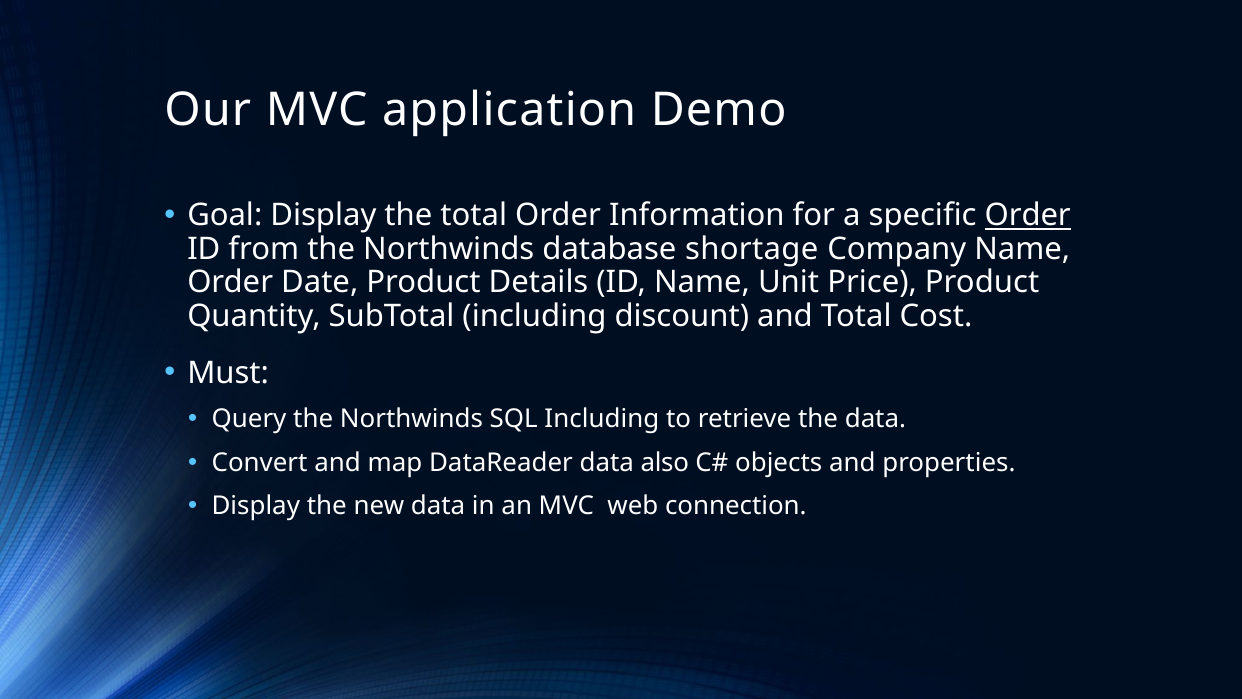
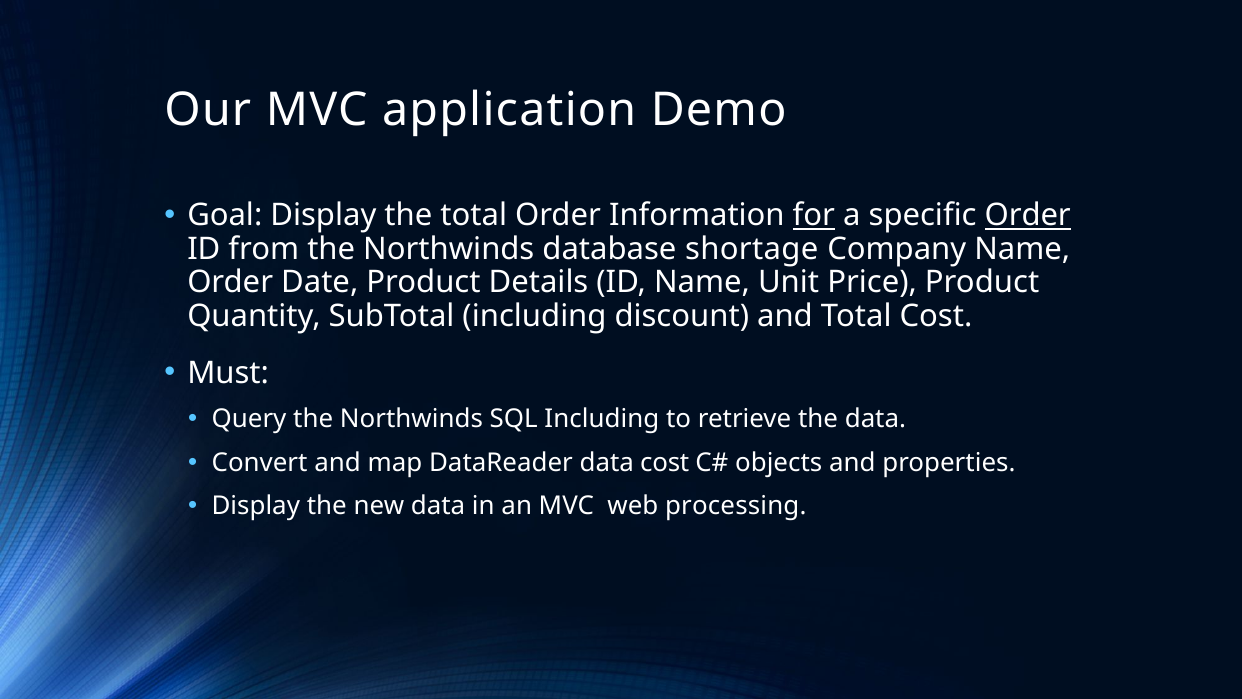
for underline: none -> present (814, 215)
data also: also -> cost (665, 463)
connection: connection -> processing (736, 506)
